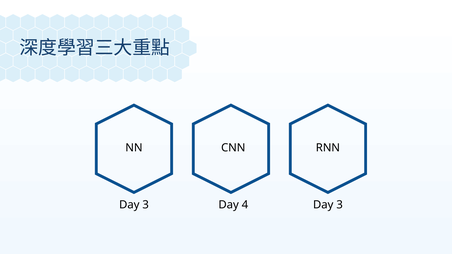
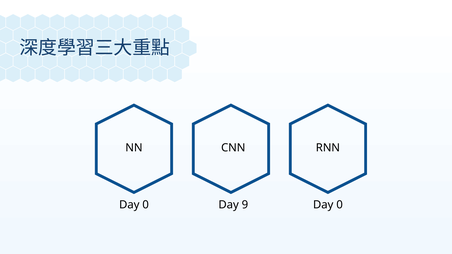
3: 3 -> 0 (146, 205)
4: 4 -> 9 (245, 205)
3: 3 -> 0 (340, 205)
